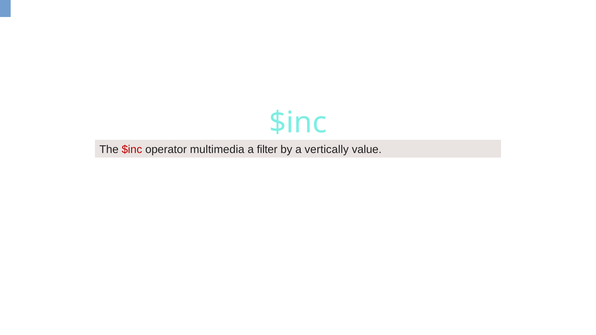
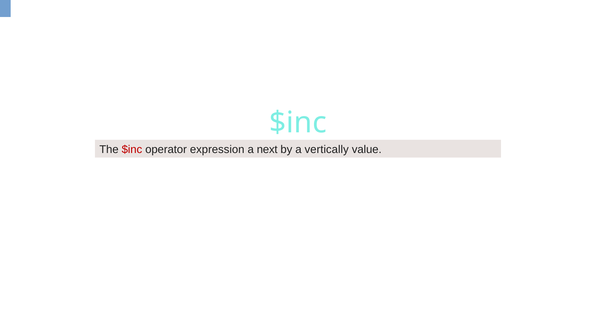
multimedia: multimedia -> expression (217, 150)
filter: filter -> next (267, 150)
